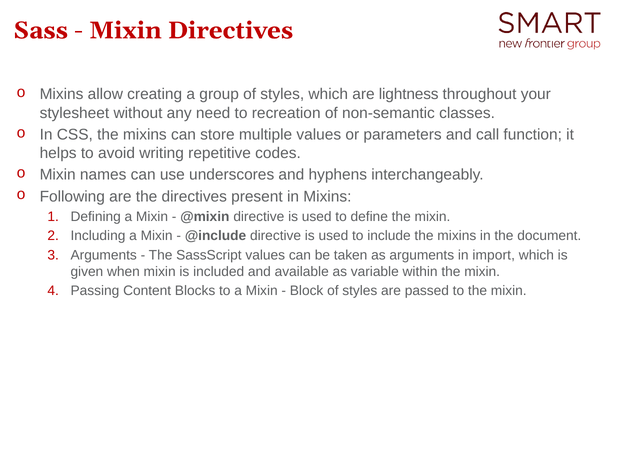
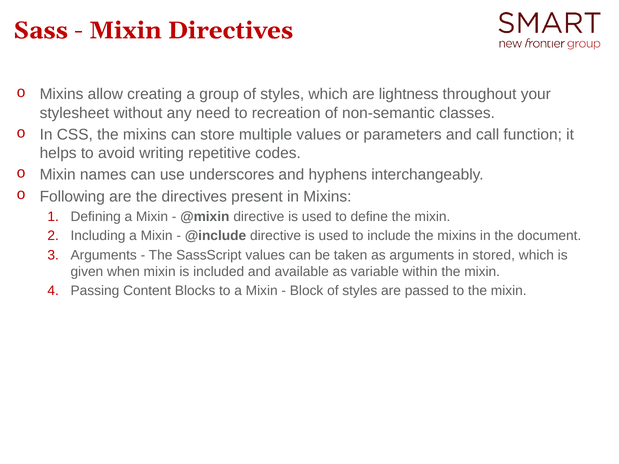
import: import -> stored (494, 255)
